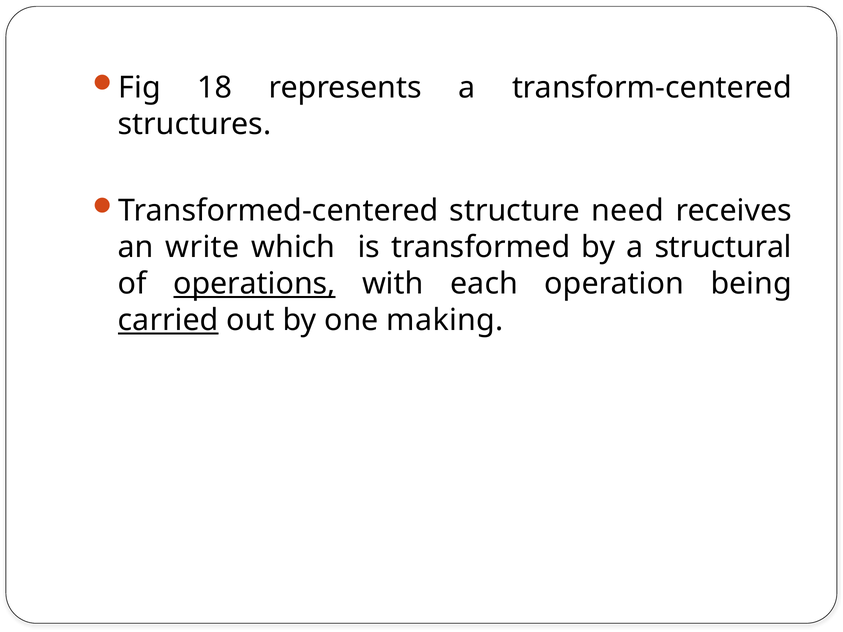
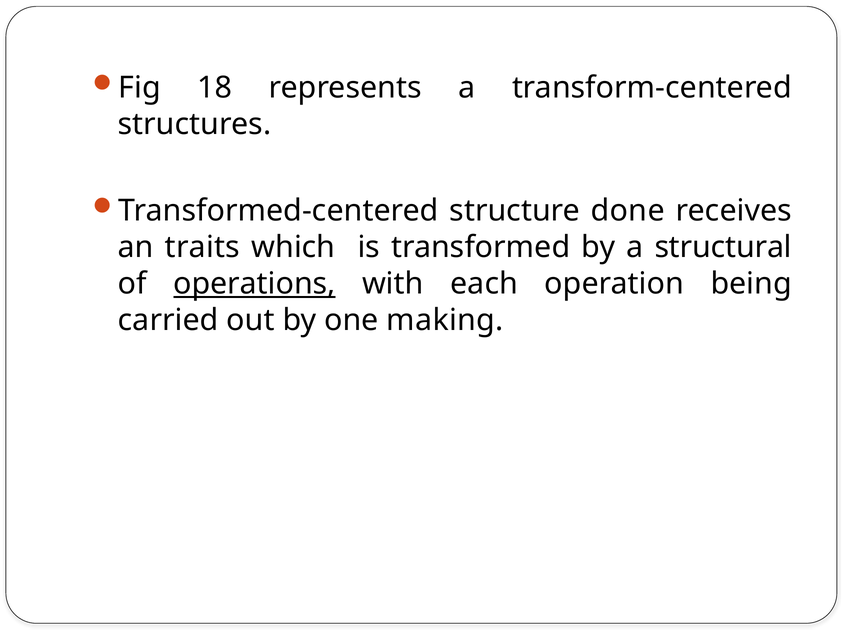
need: need -> done (628, 211)
write: write -> traits (202, 247)
carried underline: present -> none (168, 320)
